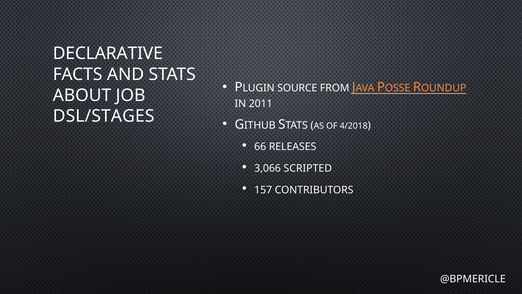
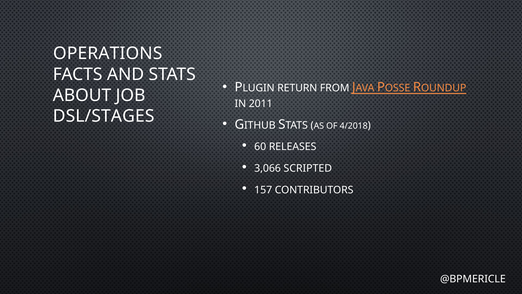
DECLARATIVE: DECLARATIVE -> OPERATIONS (108, 53)
SOURCE: SOURCE -> RETURN (297, 88)
66: 66 -> 60 (260, 147)
